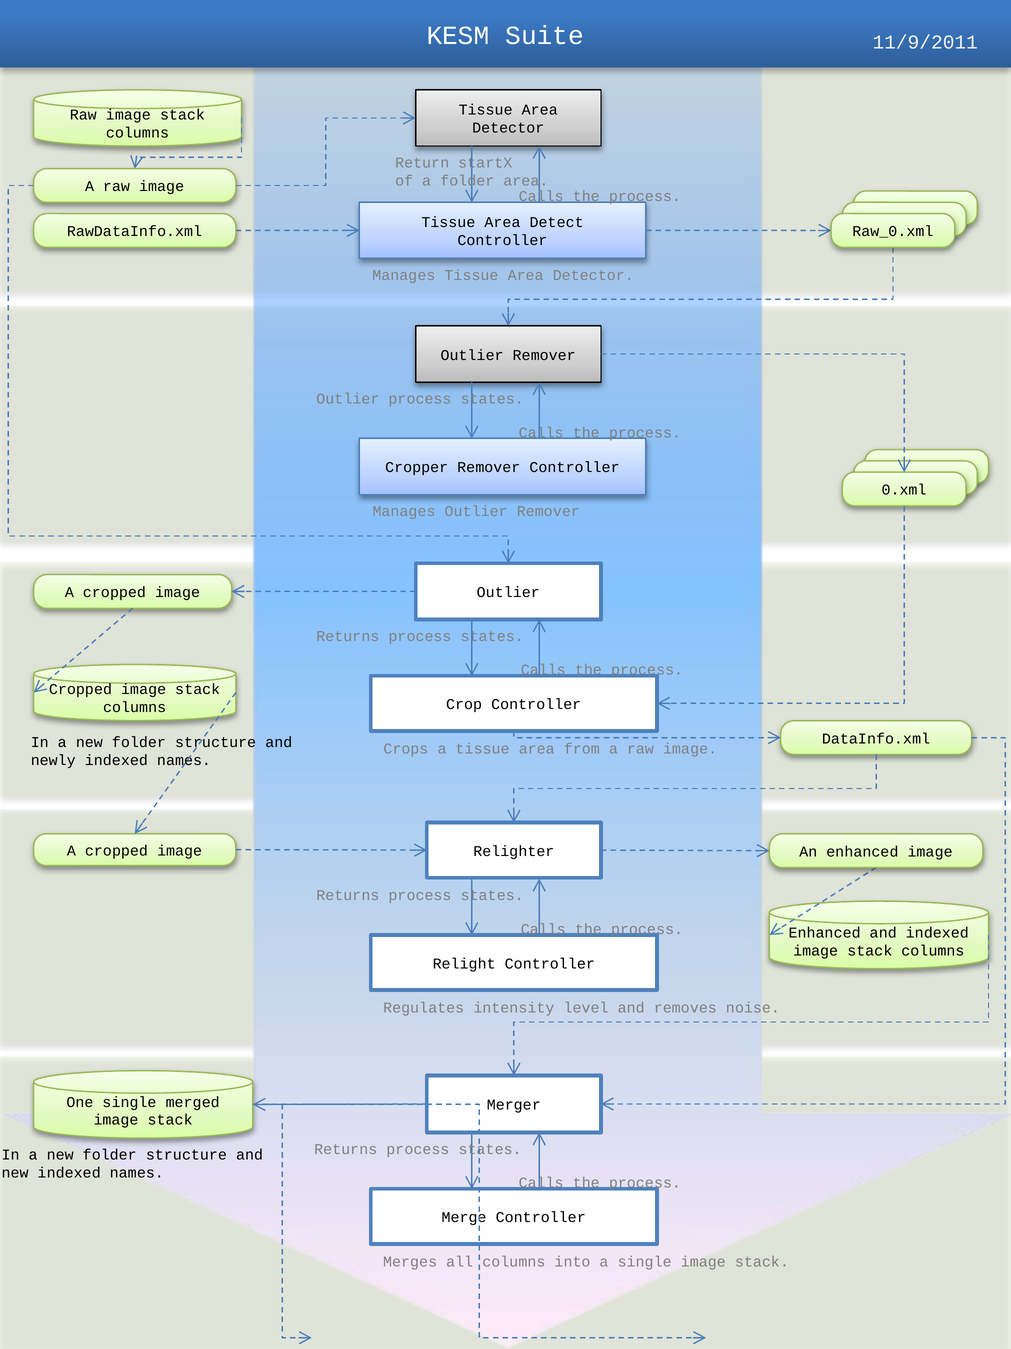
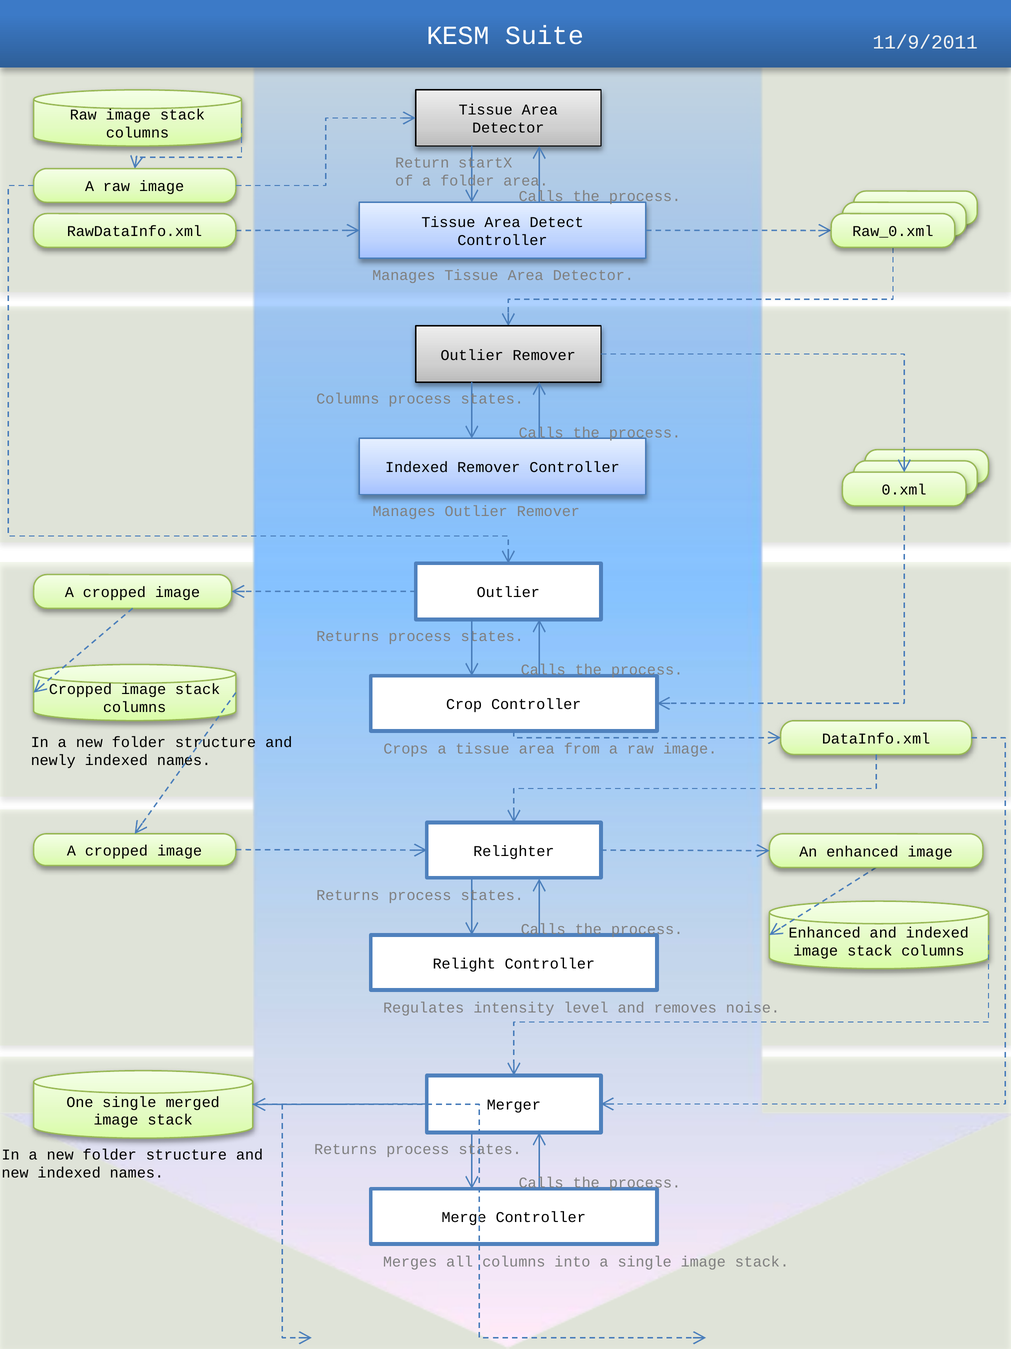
Outlier: Outlier -> Columns (348, 399)
Cropper: Cropper -> Indexed (417, 467)
